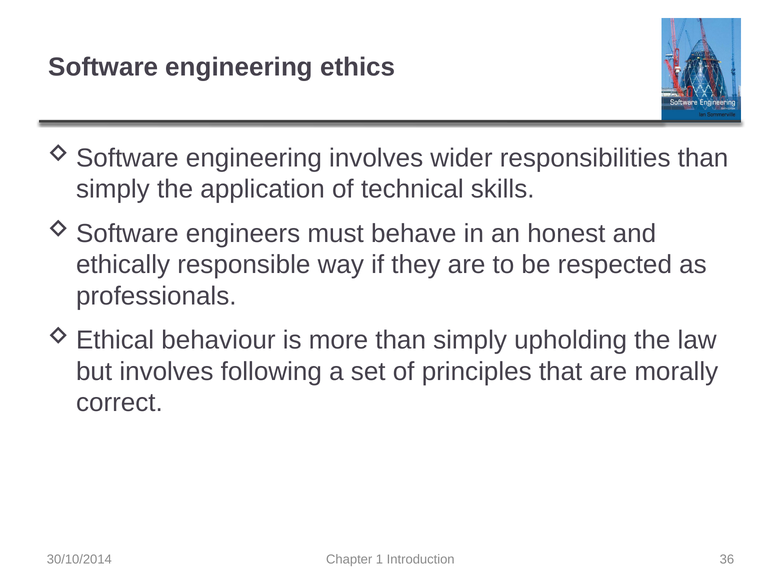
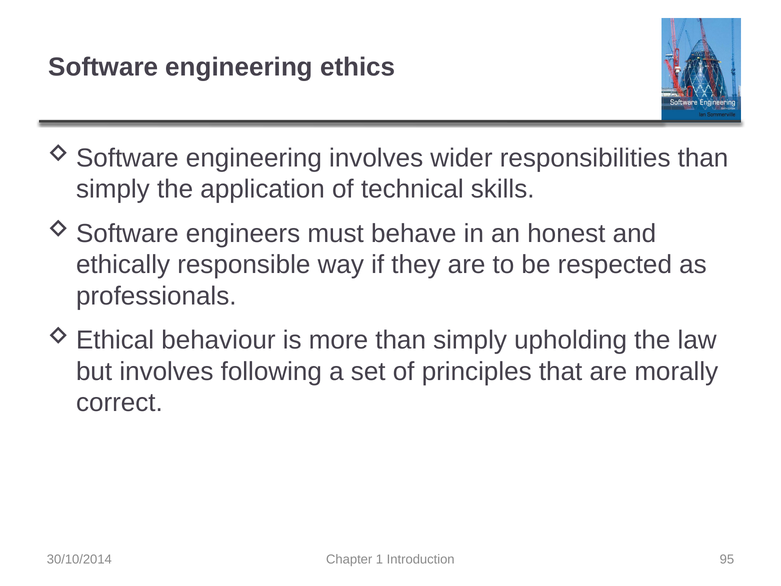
36: 36 -> 95 (727, 559)
